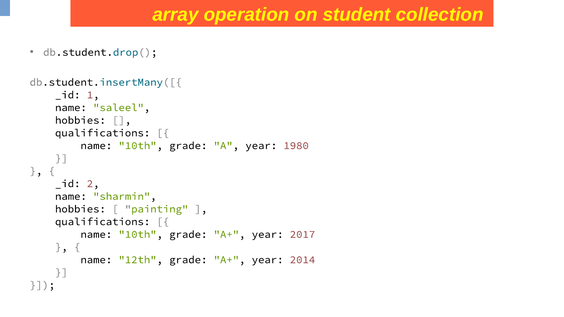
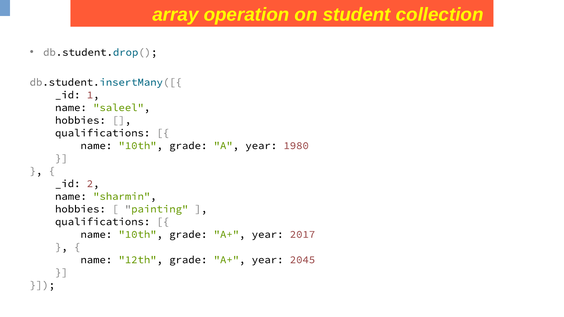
2014: 2014 -> 2045 (303, 260)
